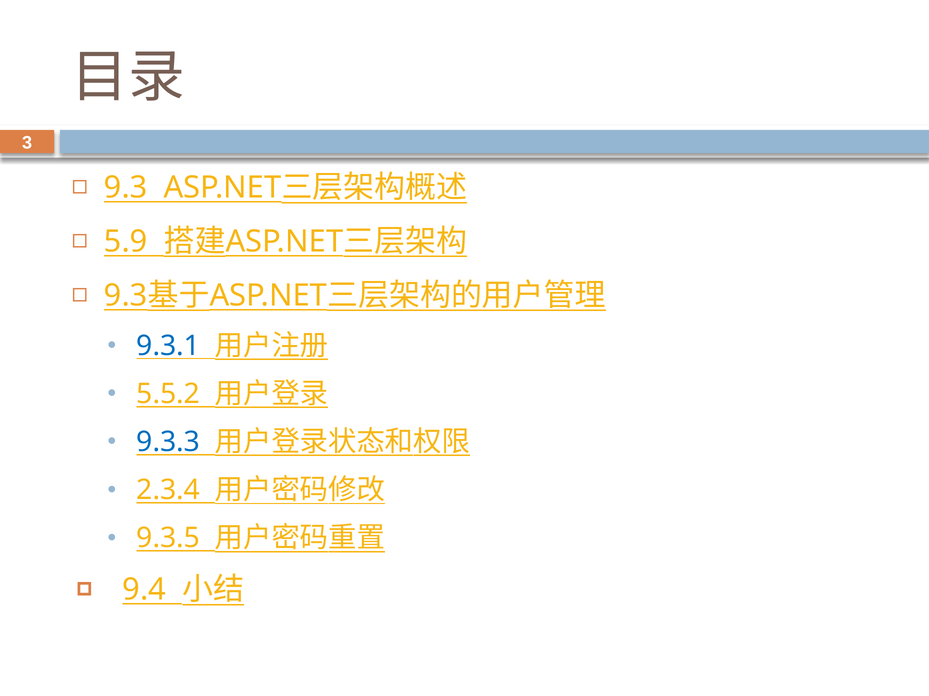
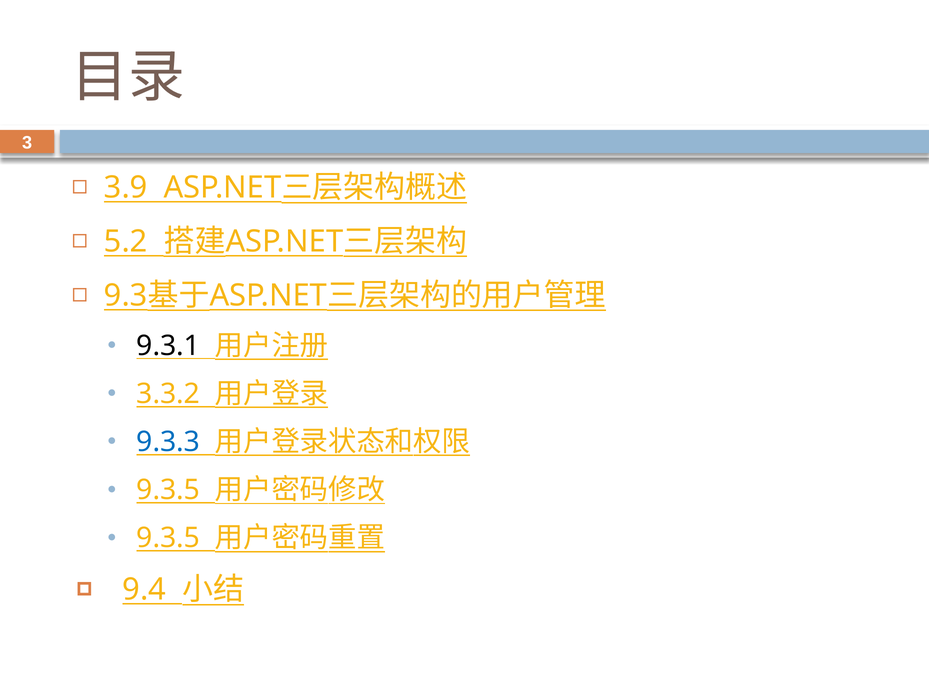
9.3: 9.3 -> 3.9 (126, 188)
5.9: 5.9 -> 5.2 (126, 242)
9.3.1 colour: blue -> black (168, 346)
5.5.2: 5.5.2 -> 3.3.2 (168, 394)
2.3.4: 2.3.4 -> 9.3.5 (168, 490)
